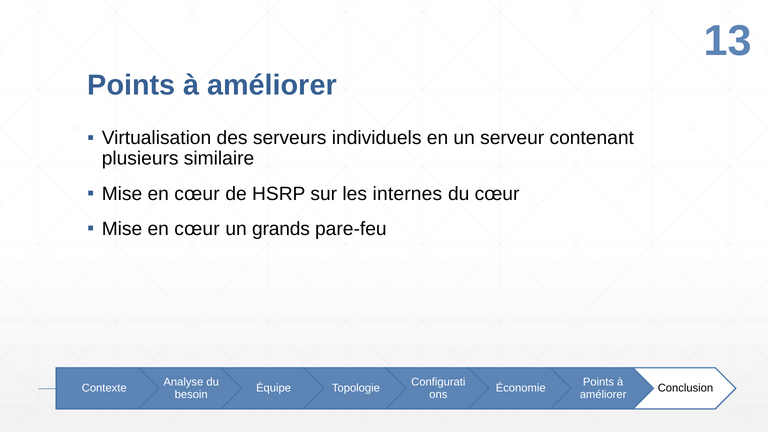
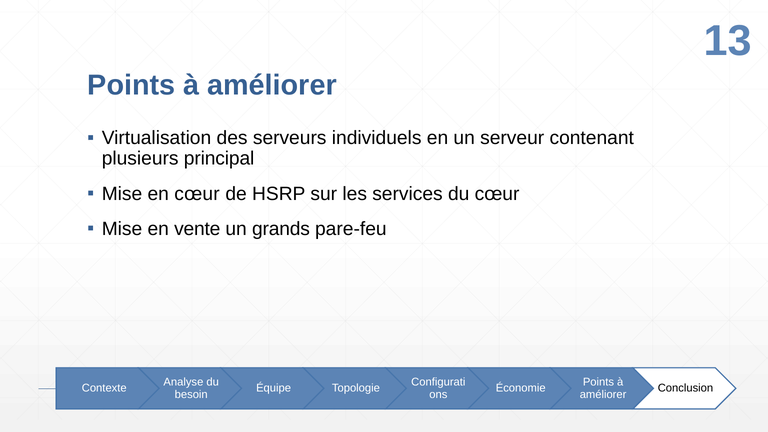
similaire: similaire -> principal (219, 159)
internes: internes -> services (407, 194)
cœur: cœur -> vente (197, 229)
